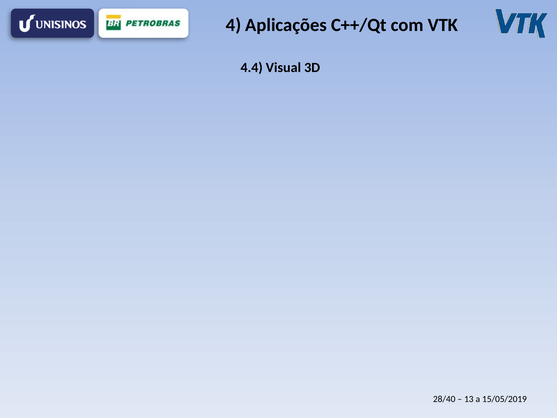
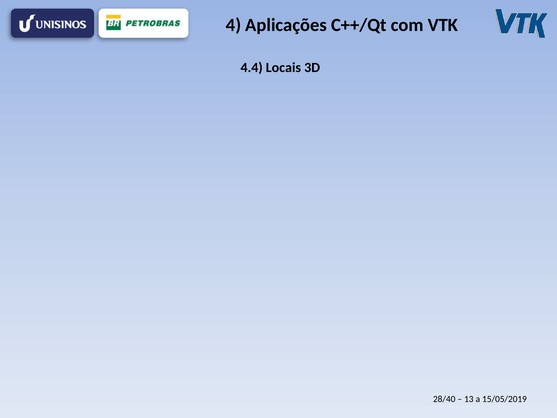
Visual: Visual -> Locais (283, 67)
